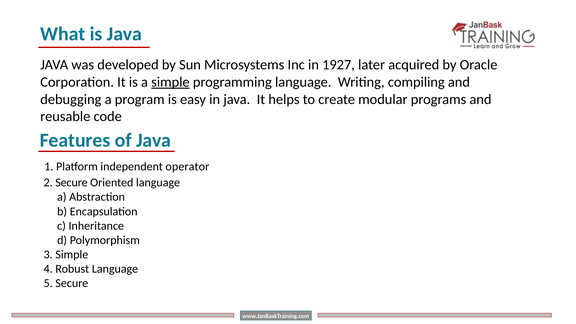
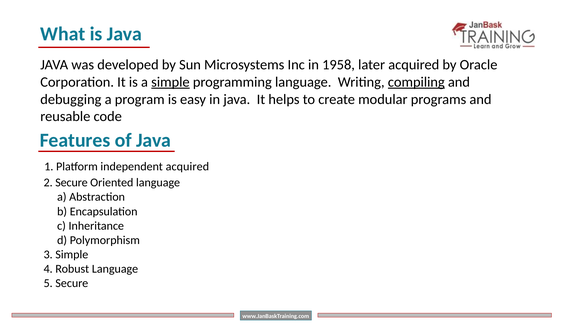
1927: 1927 -> 1958 (339, 65)
compiling underline: none -> present (416, 82)
independent operator: operator -> acquired (187, 167)
